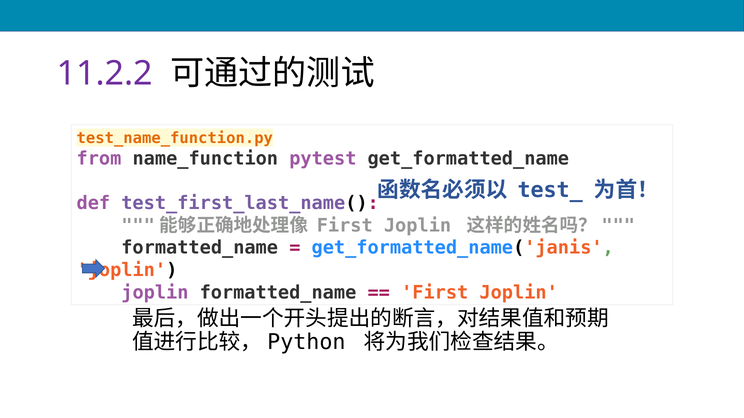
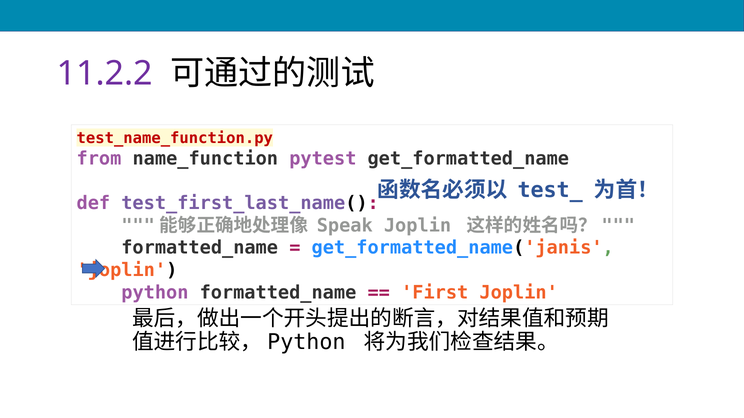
test_name_function.py colour: orange -> red (175, 138)
First: First -> Speak (345, 226)
joplin: joplin -> python (155, 293)
